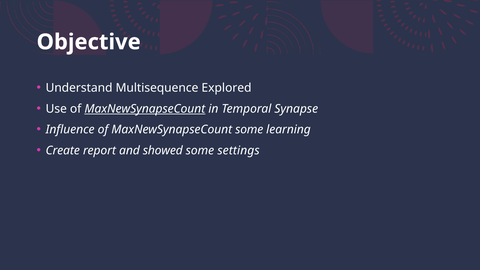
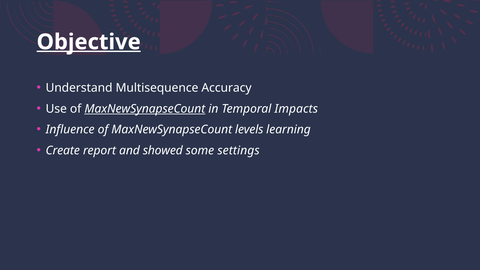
Objective underline: none -> present (89, 42)
Explored: Explored -> Accuracy (227, 88)
Synapse: Synapse -> Impacts (296, 109)
MaxNewSynapseCount some: some -> levels (249, 130)
